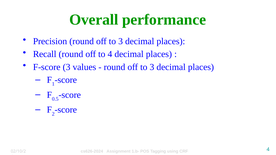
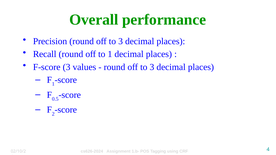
to 4: 4 -> 1 (110, 54)
